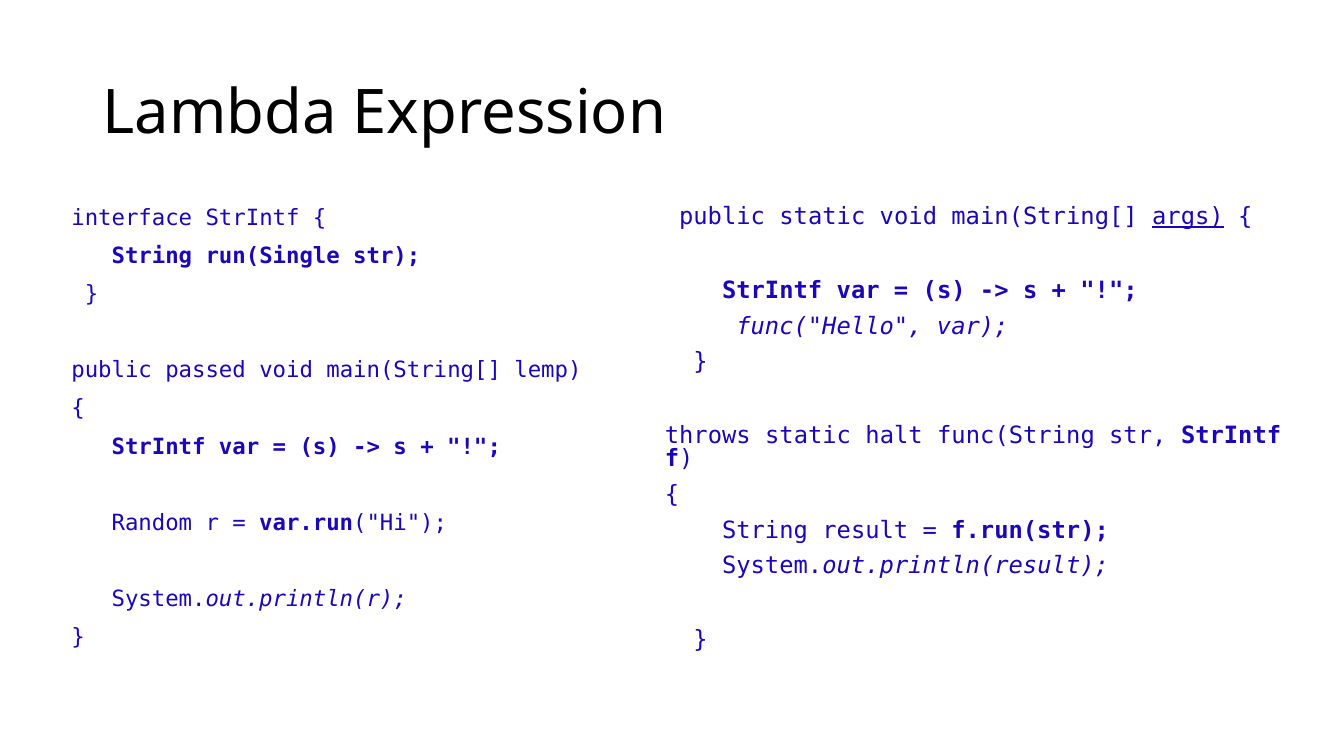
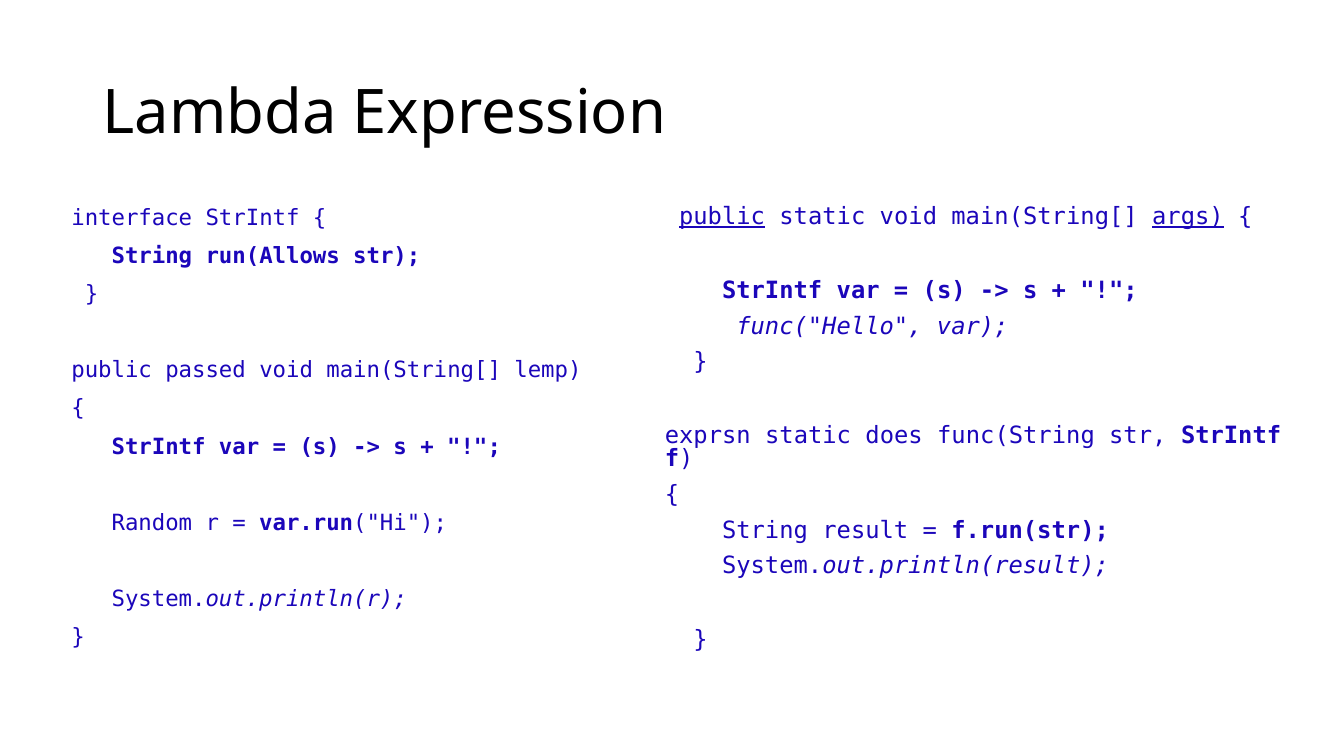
public underline: none -> present (722, 217)
run(Single: run(Single -> run(Allows (273, 256)
throws: throws -> exprsn (708, 436)
halt: halt -> does (894, 436)
